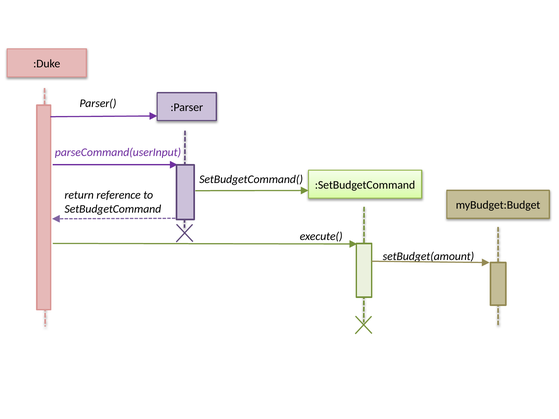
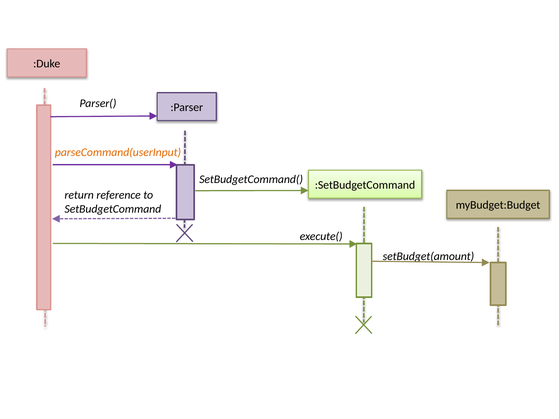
parseCommand(userInput colour: purple -> orange (118, 152)
